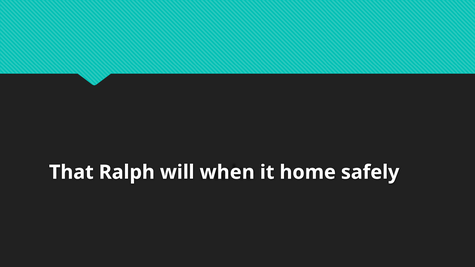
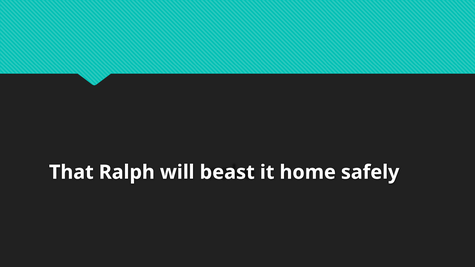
when: when -> beast (227, 172)
